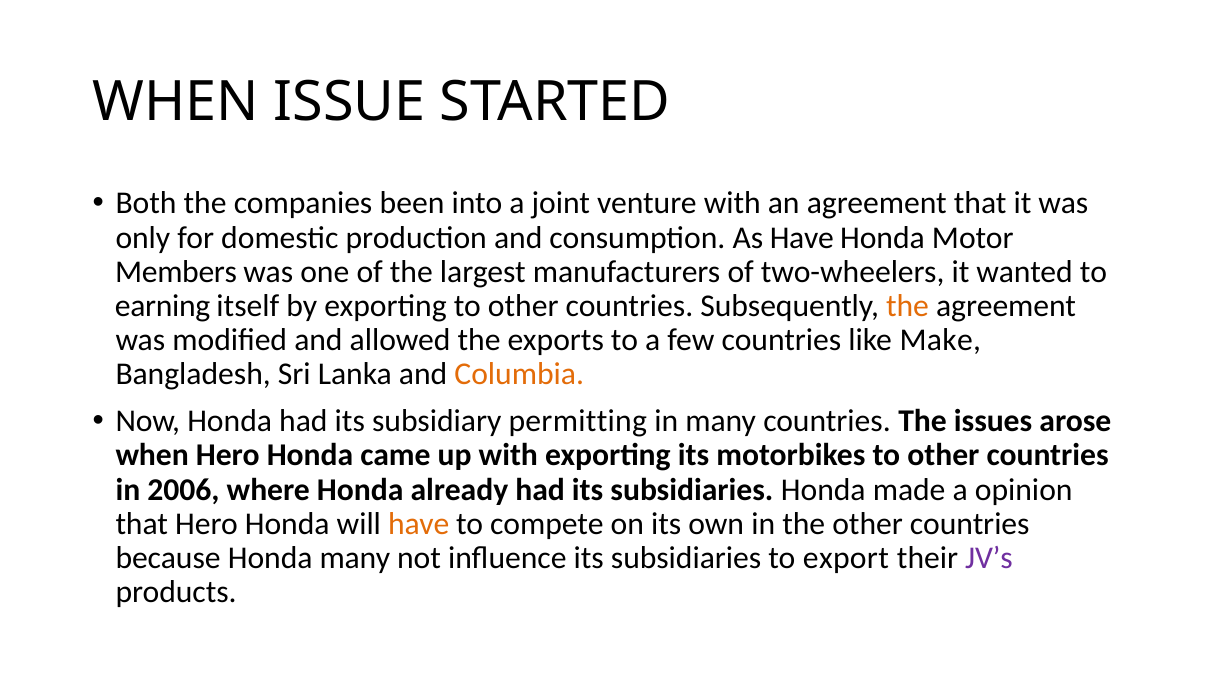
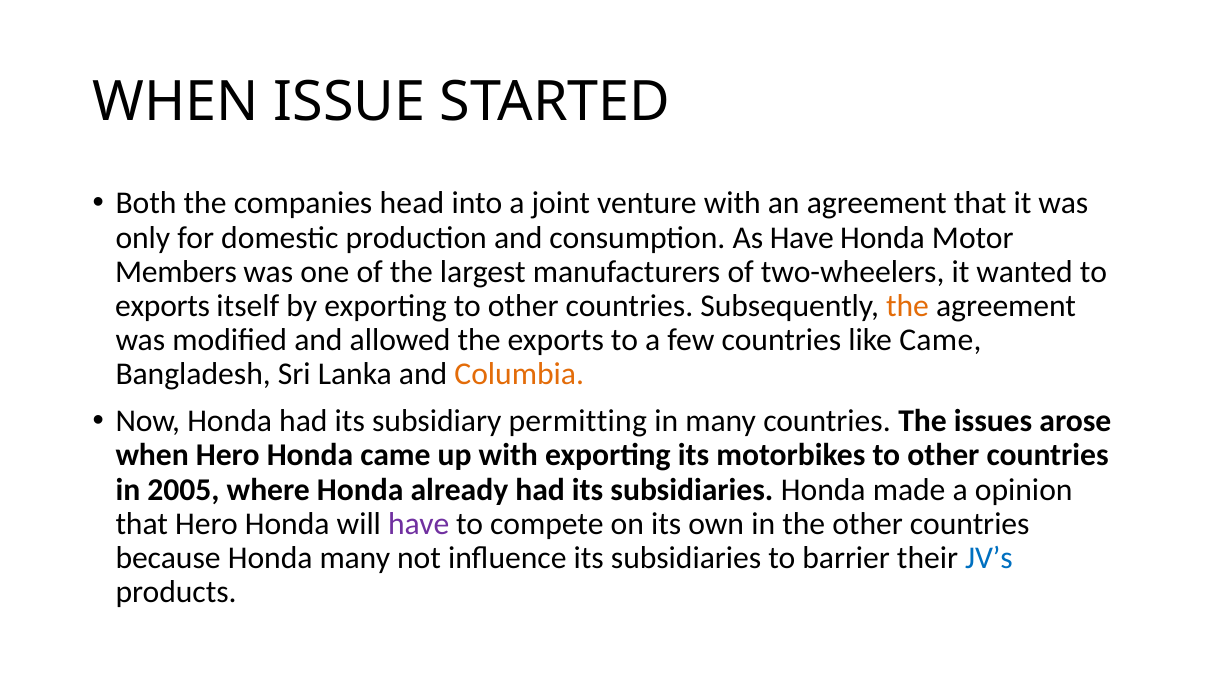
been: been -> head (412, 204)
earning: earning -> exports (163, 306)
like Make: Make -> Came (940, 340)
2006: 2006 -> 2005 (183, 490)
have colour: orange -> purple (419, 524)
export: export -> barrier (846, 558)
JV’s colour: purple -> blue (989, 558)
